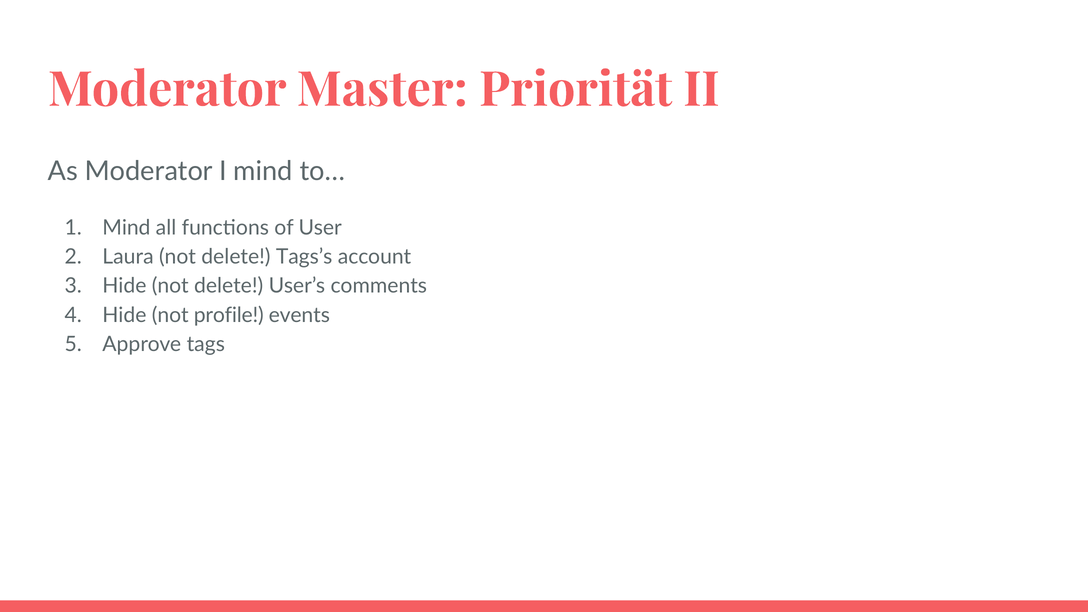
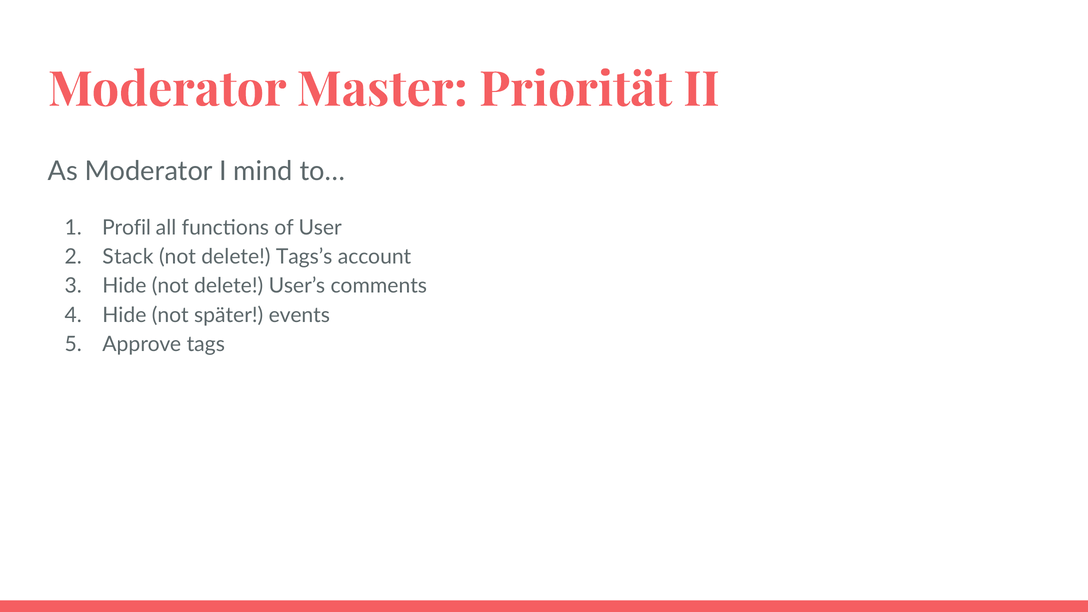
Mind: Mind -> Profil (126, 228)
Laura: Laura -> Stack (128, 257)
profile: profile -> später (229, 315)
